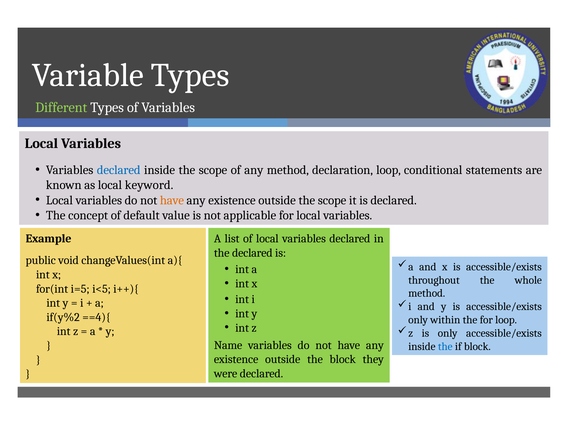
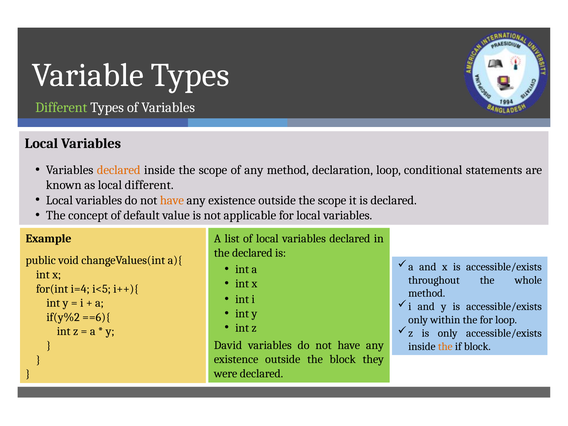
declared colour: blue -> orange (119, 170)
local keyword: keyword -> different (149, 185)
i=5: i=5 -> i=4 (80, 289)
==4){: ==4){ -> ==6){ (96, 317)
Name: Name -> David (228, 345)
the colour: blue -> orange (445, 346)
